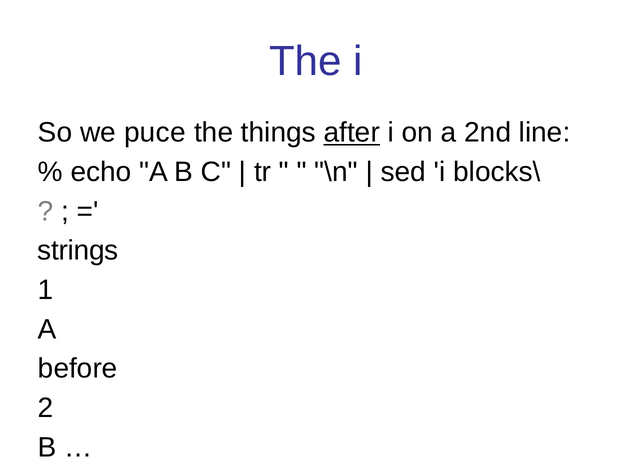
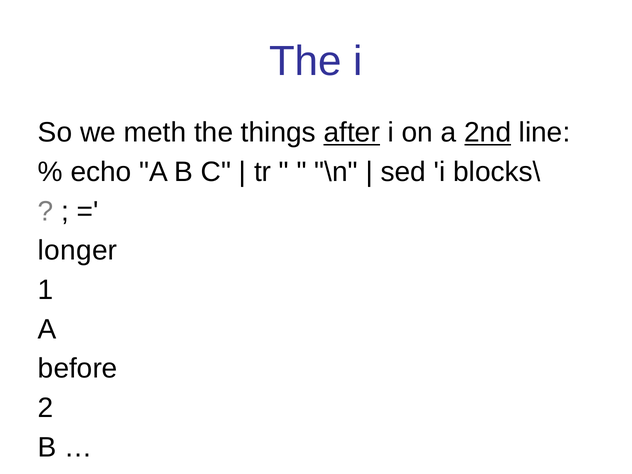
puce: puce -> meth (155, 133)
2nd underline: none -> present (488, 133)
strings: strings -> longer (78, 251)
